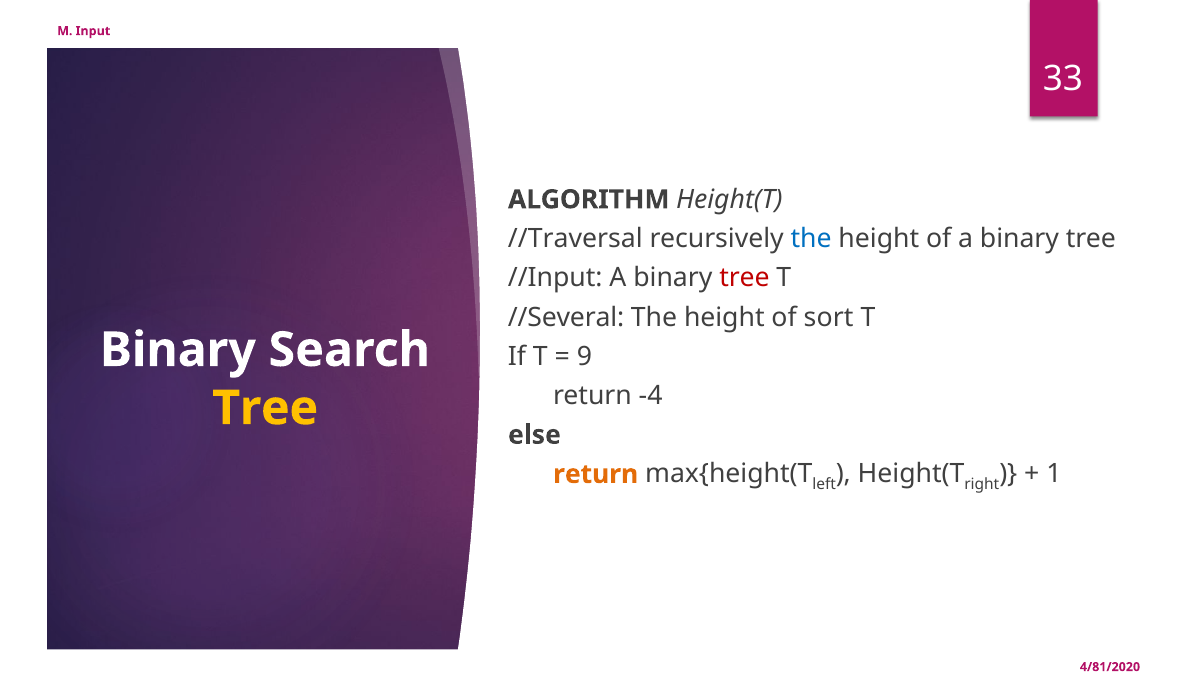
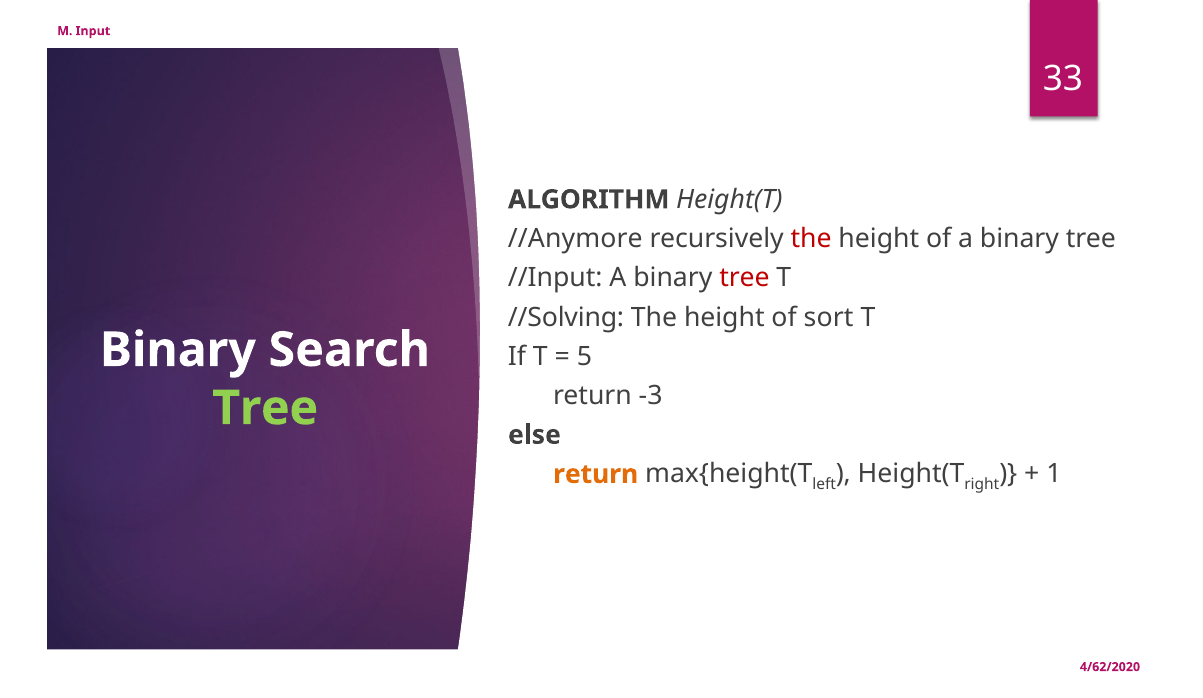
//Traversal: //Traversal -> //Anymore (575, 239)
the colour: blue -> red (811, 239)
//Several: //Several -> //Solving (566, 317)
9: 9 -> 5 (584, 356)
-4: -4 -> -3 (651, 395)
Tree colour: yellow -> light green (265, 408)
4/81/2020: 4/81/2020 -> 4/62/2020 (1110, 666)
